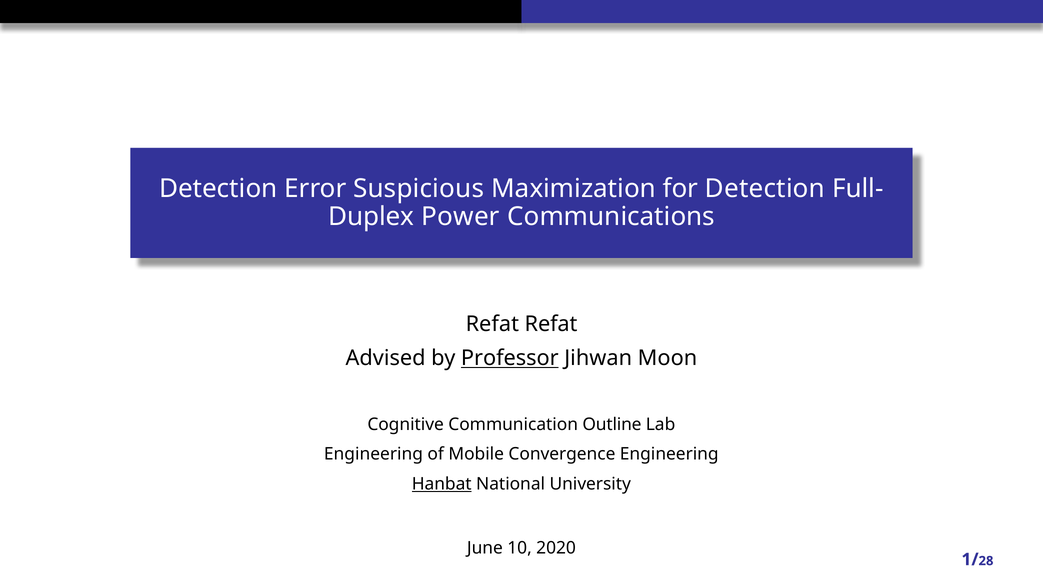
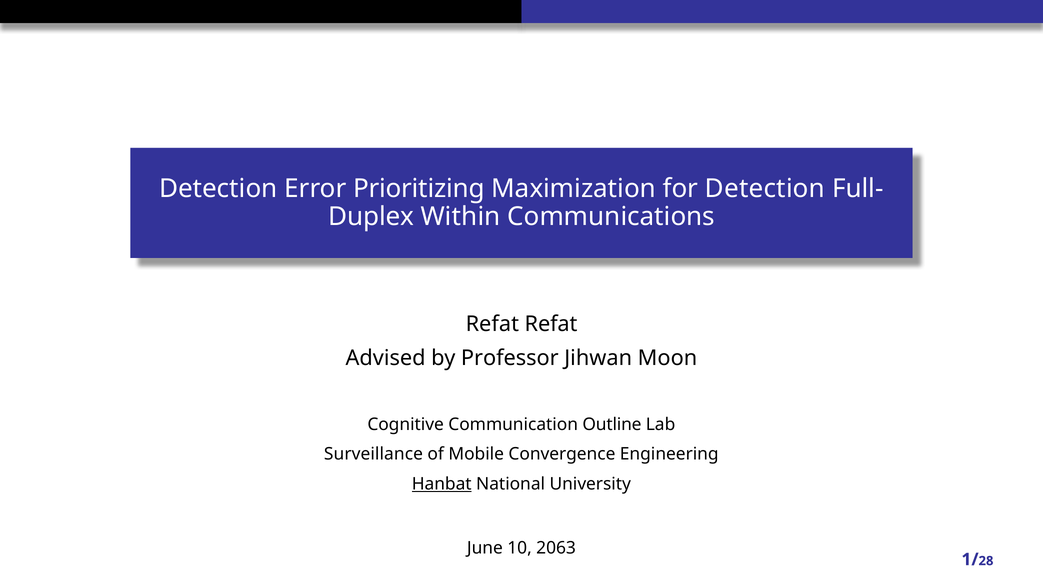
Suspicious: Suspicious -> Prioritizing (419, 189)
Power: Power -> Within (461, 217)
Professor underline: present -> none (510, 358)
Engineering: Engineering -> Surveillance (373, 454)
2020: 2020 -> 2063 (556, 548)
